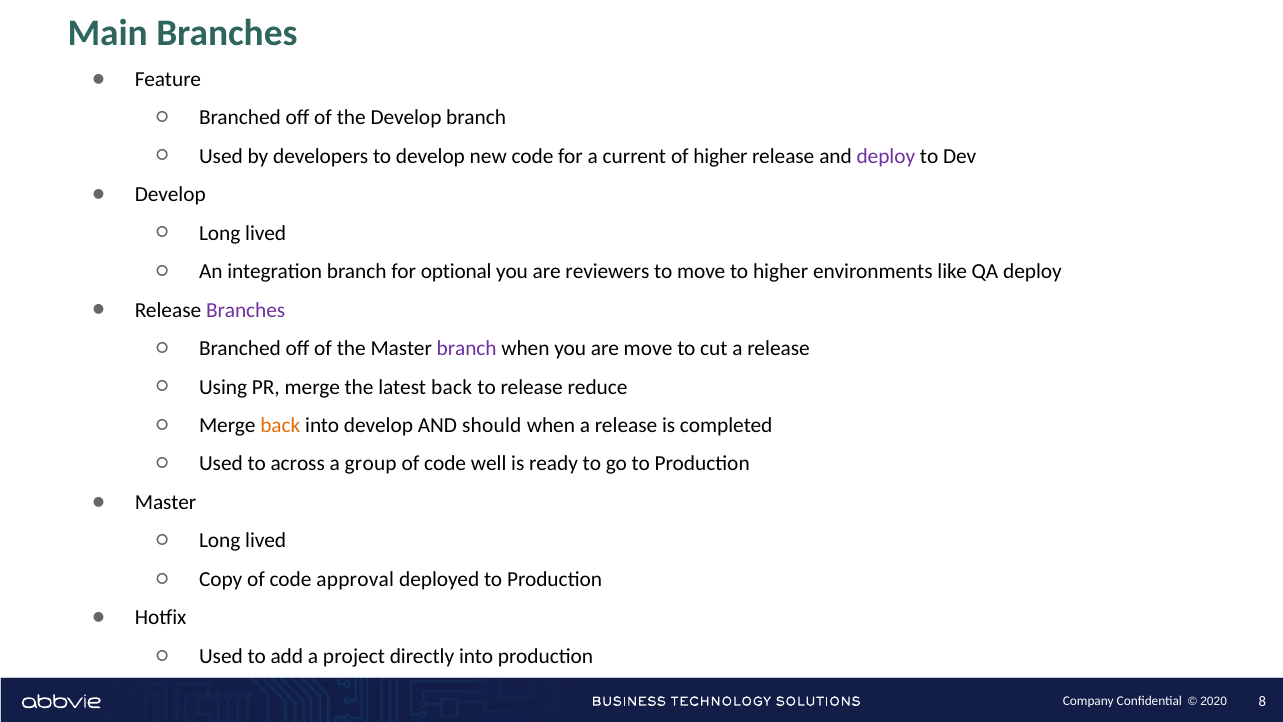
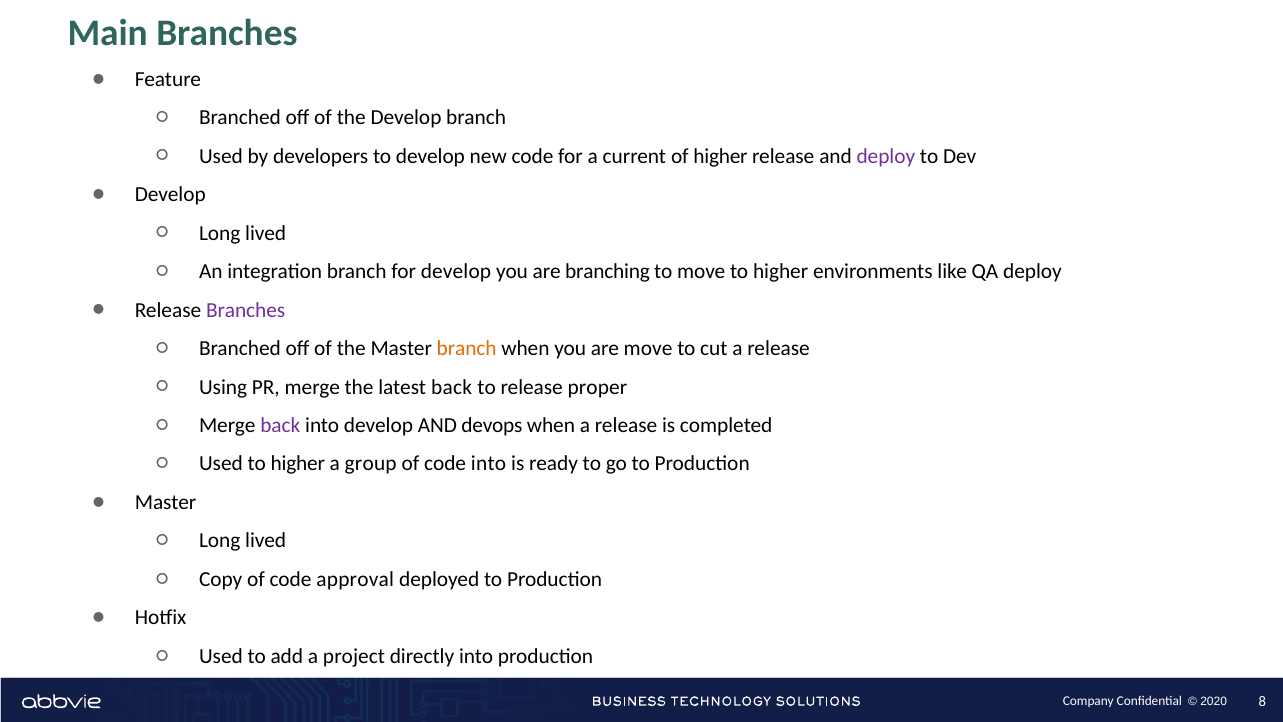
for optional: optional -> develop (456, 271)
reviewers: reviewers -> branching (607, 271)
branch colour: purple -> orange (467, 348)
reduce: reduce -> proper (597, 387)
back colour: orange -> purple (280, 425)
should: should -> devops (492, 425)
Used to across: across -> higher (298, 464)
code well: well -> into (489, 464)
